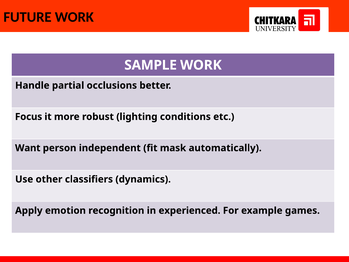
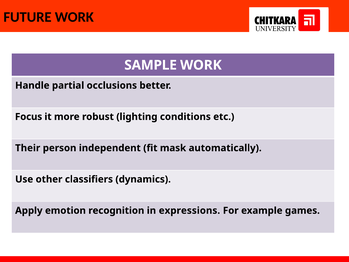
Want: Want -> Their (28, 148)
experienced: experienced -> expressions (189, 210)
